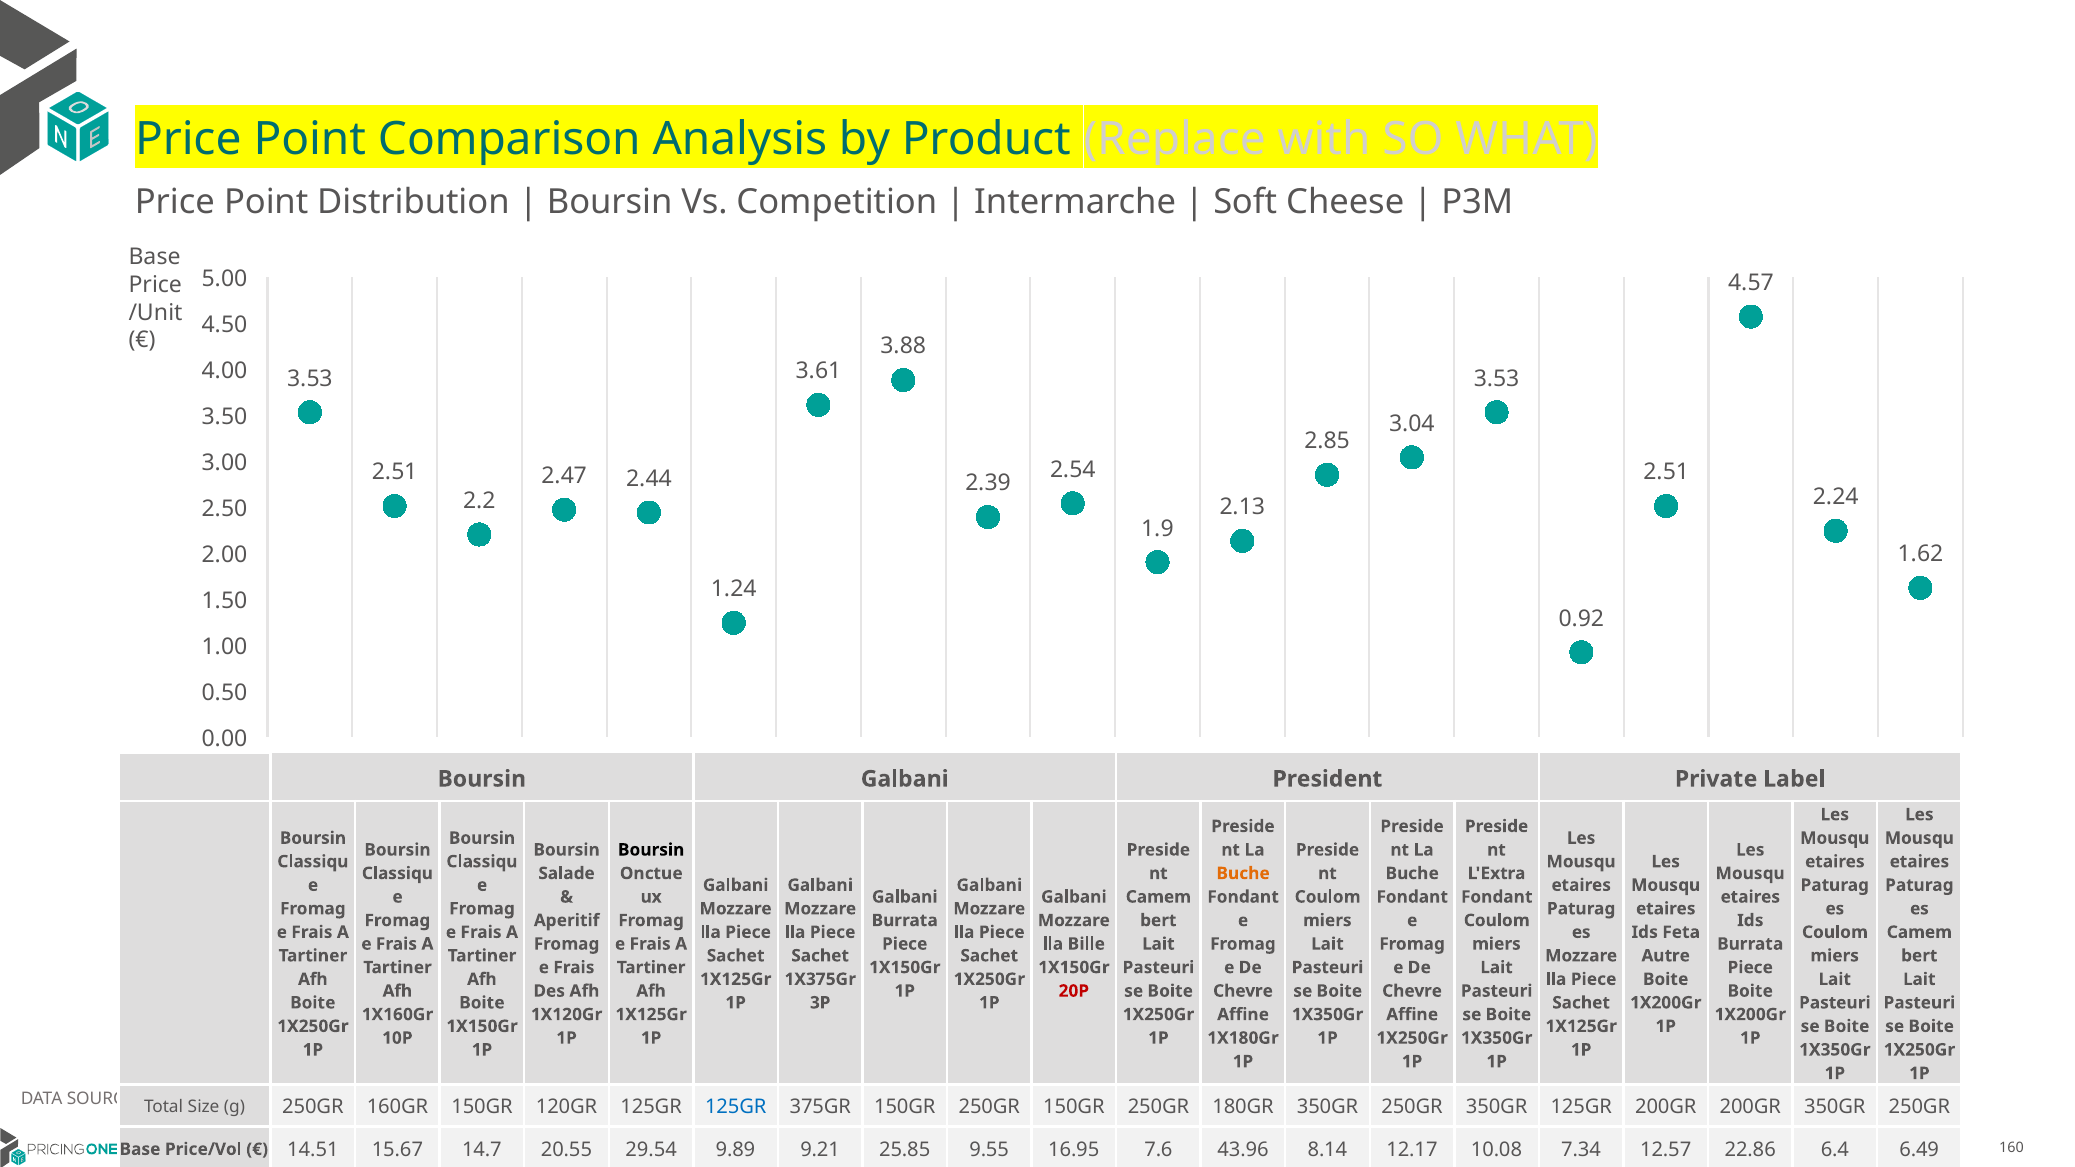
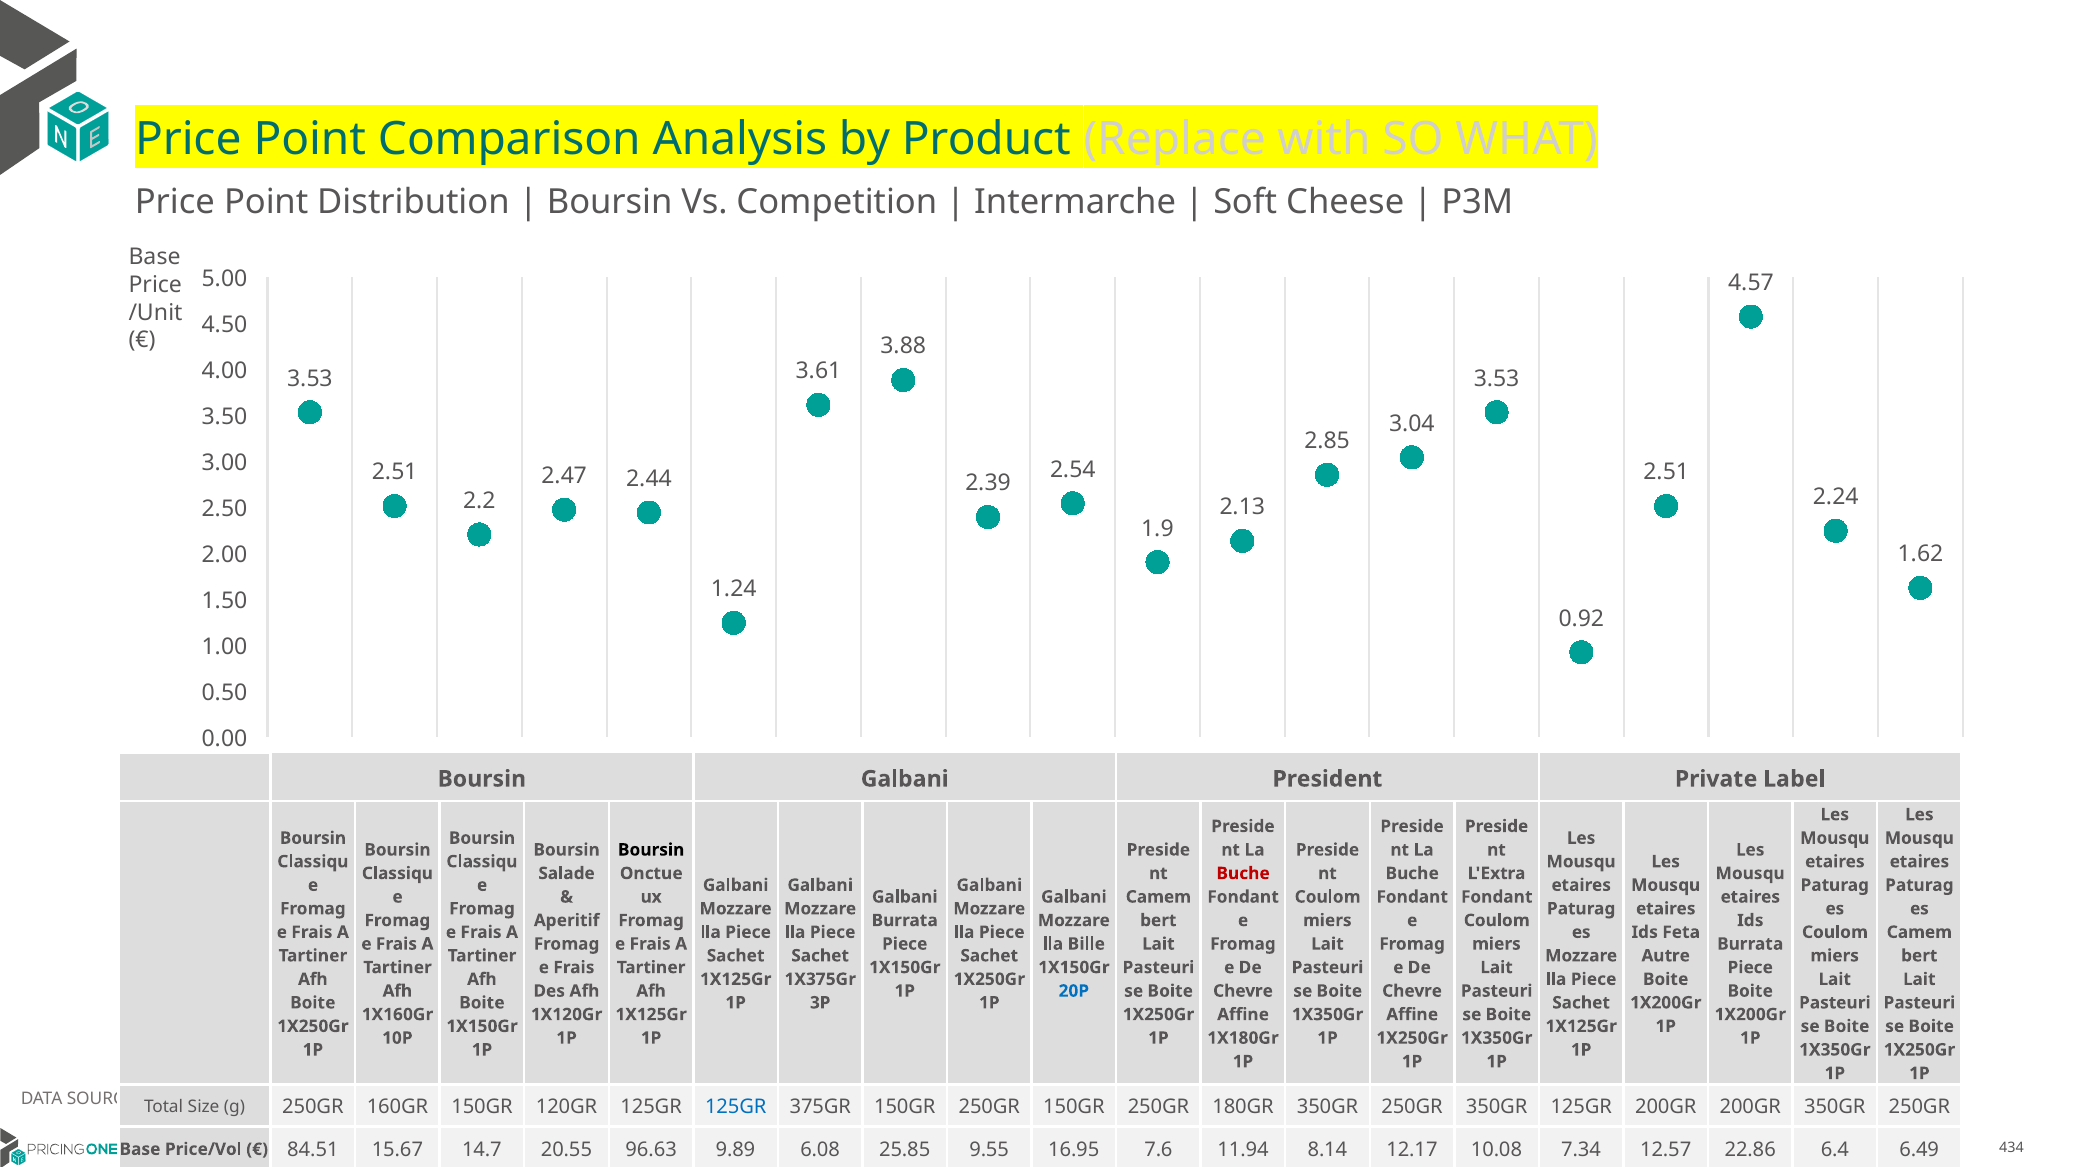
Buche colour: orange -> red (1243, 874)
20P colour: red -> blue (1074, 991)
160: 160 -> 434 (2011, 1148)
14.51: 14.51 -> 84.51 (313, 1150)
29.54: 29.54 -> 96.63 (651, 1150)
9.21: 9.21 -> 6.08 (820, 1150)
43.96: 43.96 -> 11.94 (1243, 1150)
